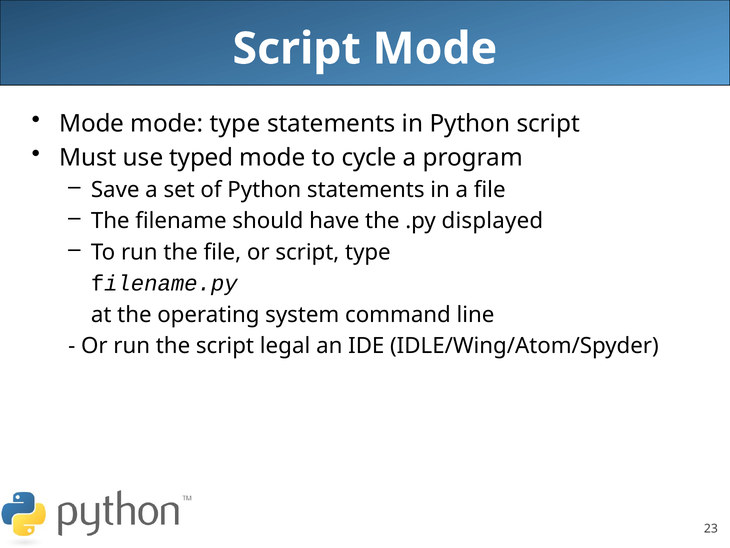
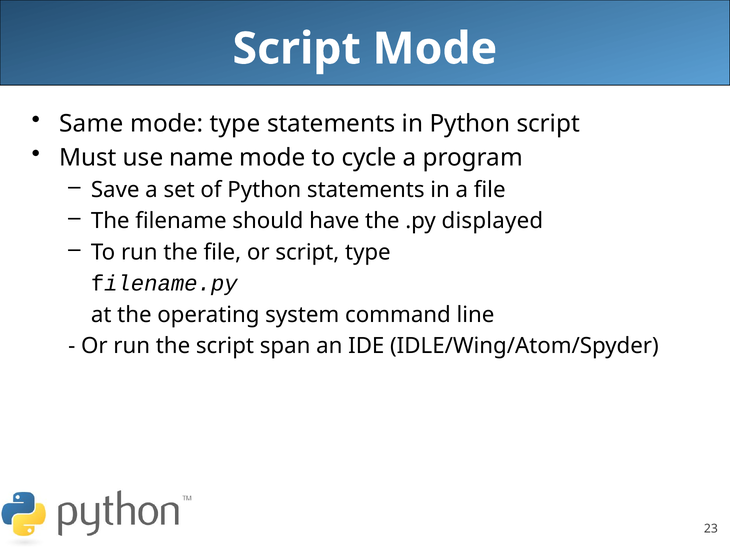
Mode: Mode -> Same (91, 123)
typed: typed -> name (201, 157)
legal: legal -> span (285, 346)
